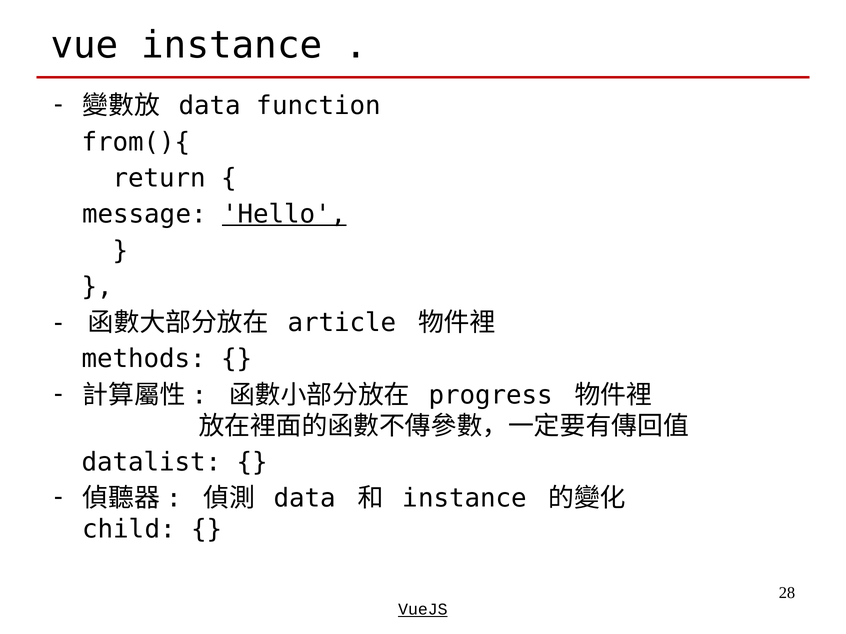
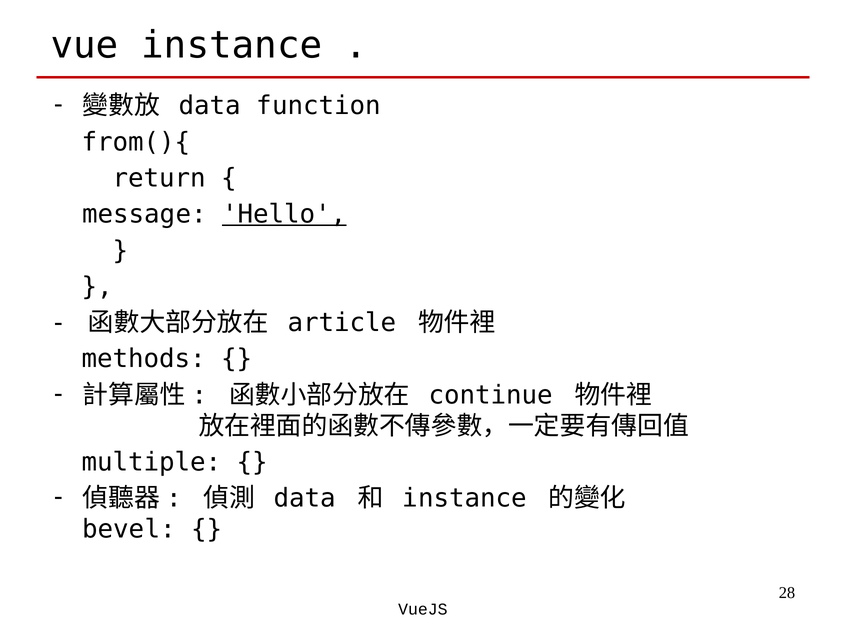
progress: progress -> continue (491, 395)
datalist: datalist -> multiple (152, 463)
child: child -> bevel (129, 530)
VueJS underline: present -> none (423, 610)
